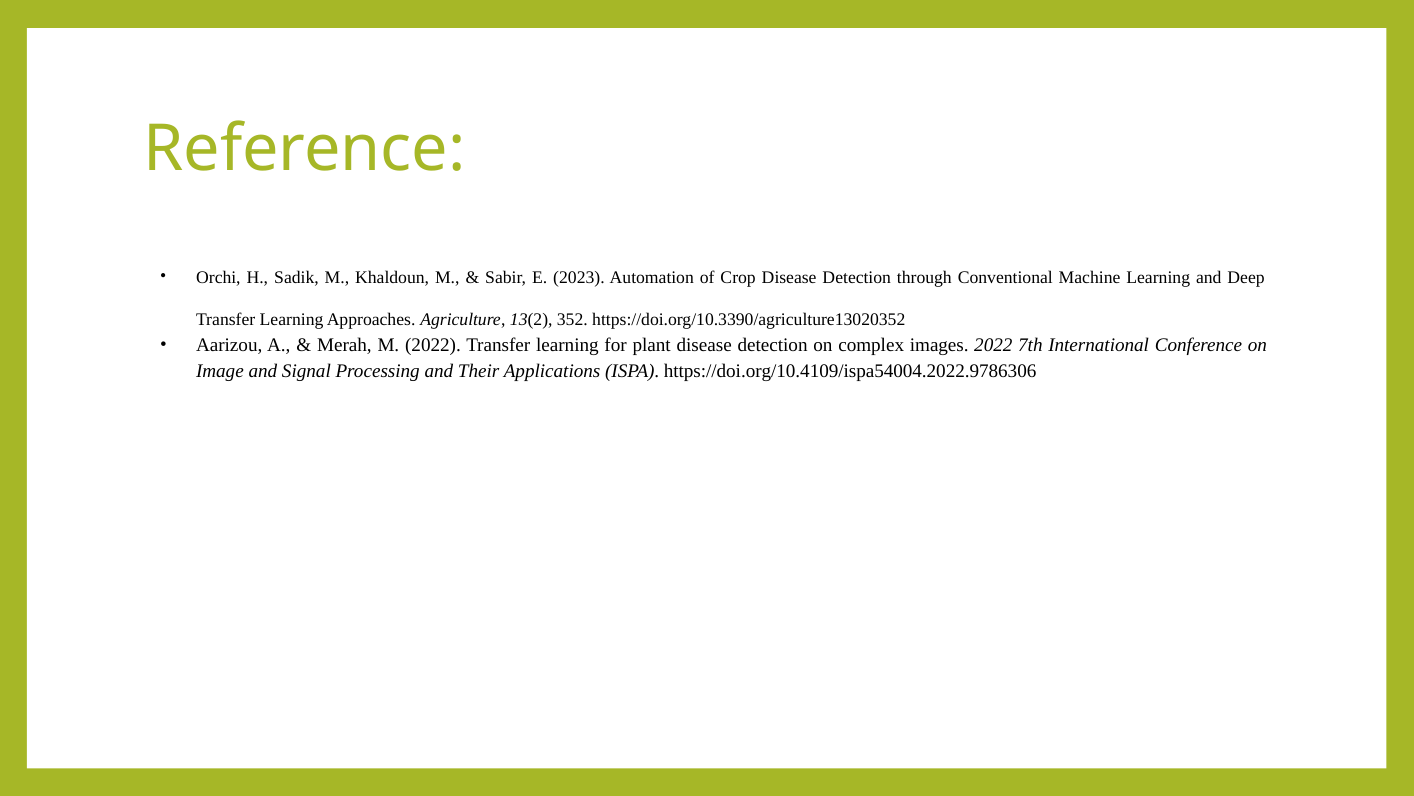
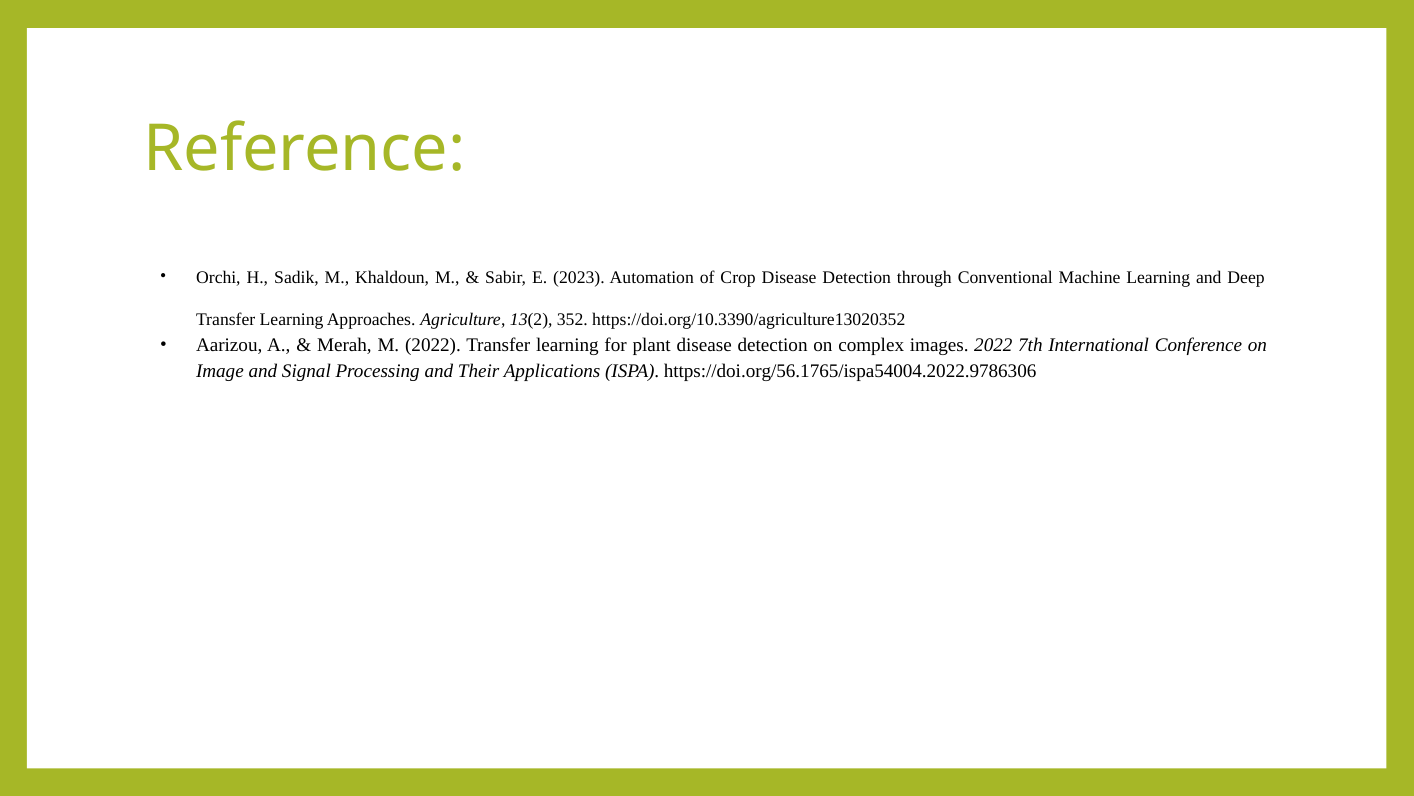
https://doi.org/10.4109/ispa54004.2022.9786306: https://doi.org/10.4109/ispa54004.2022.9786306 -> https://doi.org/56.1765/ispa54004.2022.9786306 (850, 371)
